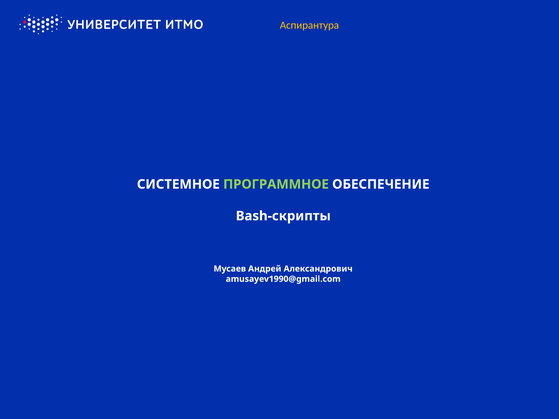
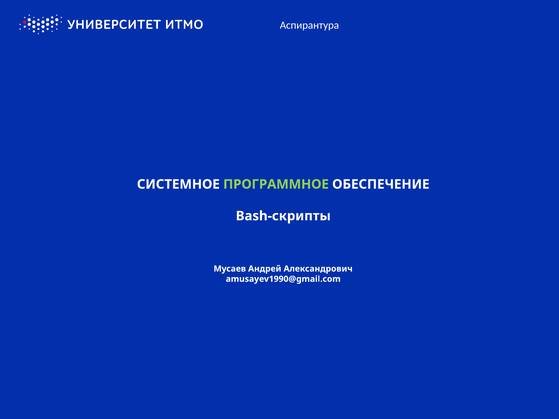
Аспирантура colour: yellow -> white (309, 25)
